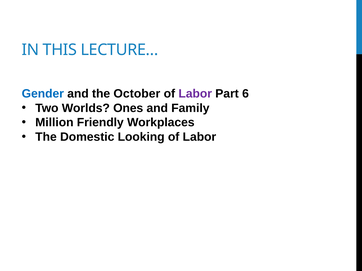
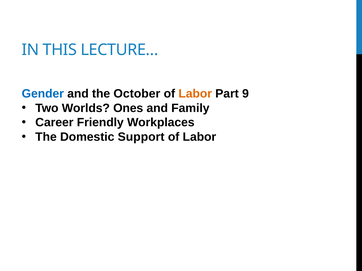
Labor colour: purple -> orange (195, 94)
6: 6 -> 9 (245, 94)
Million: Million -> Career (54, 123)
Looking: Looking -> Support (141, 137)
